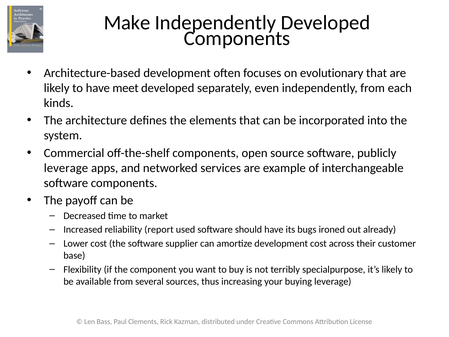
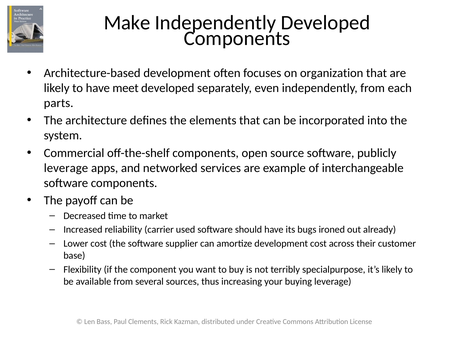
evolutionary: evolutionary -> organization (332, 73)
kinds: kinds -> parts (59, 103)
report: report -> carrier (159, 230)
